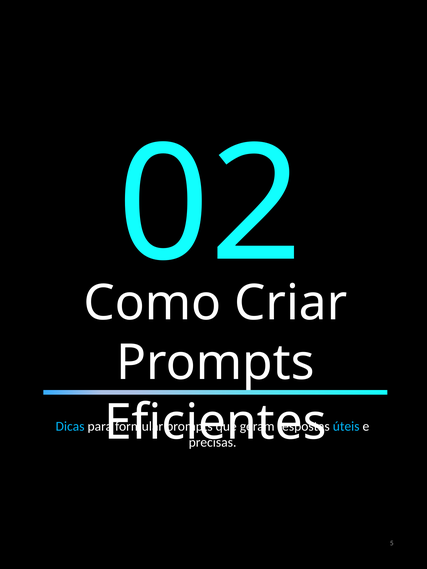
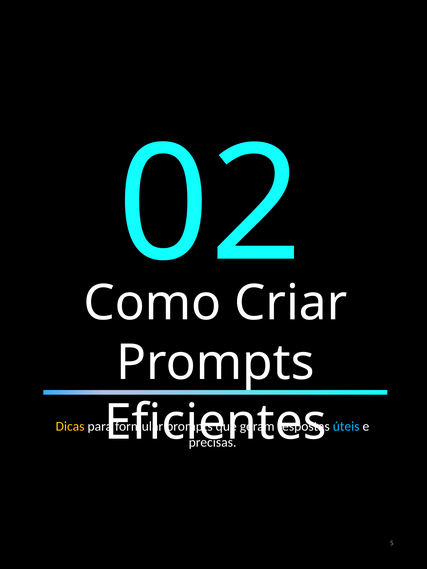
Dicas colour: light blue -> yellow (70, 426)
